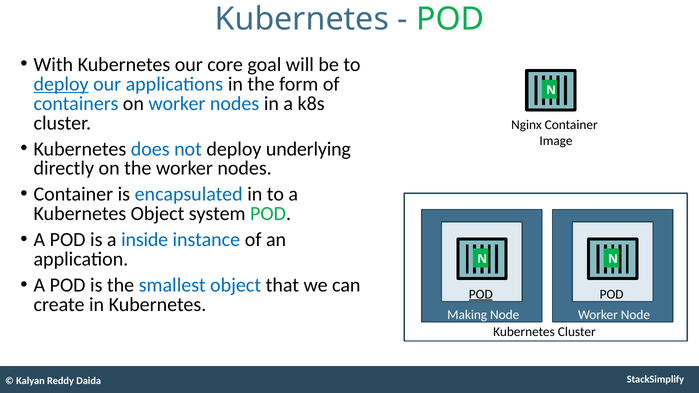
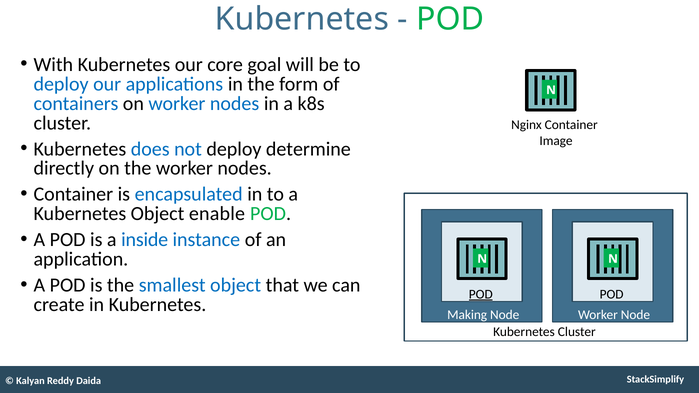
deploy underline: present -> none (61, 84)
underlying: underlying -> determine (308, 149)
system: system -> enable (217, 214)
